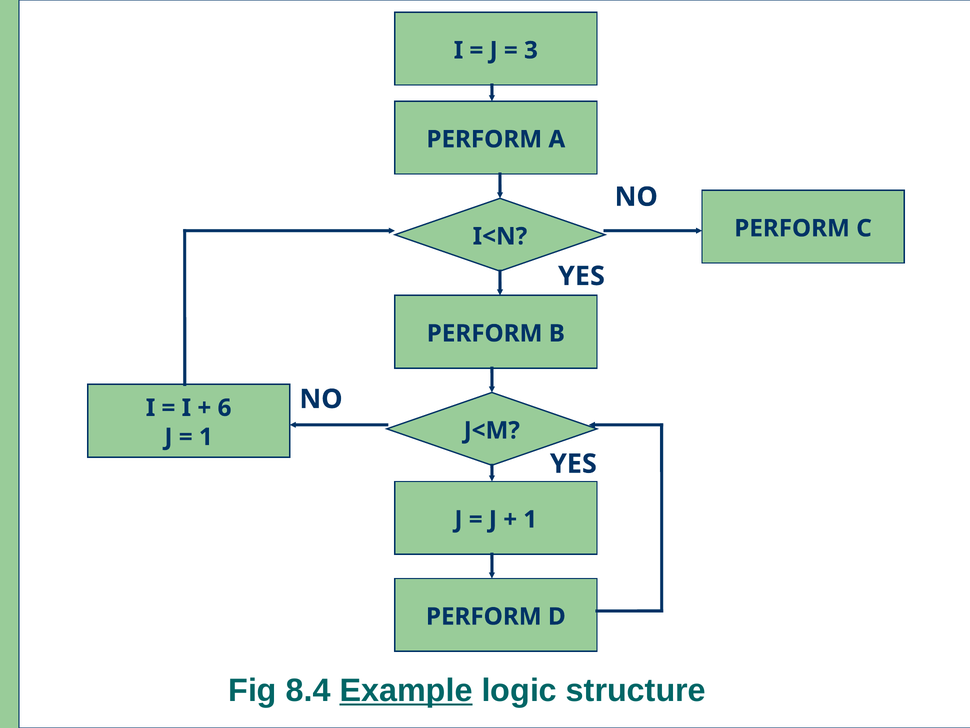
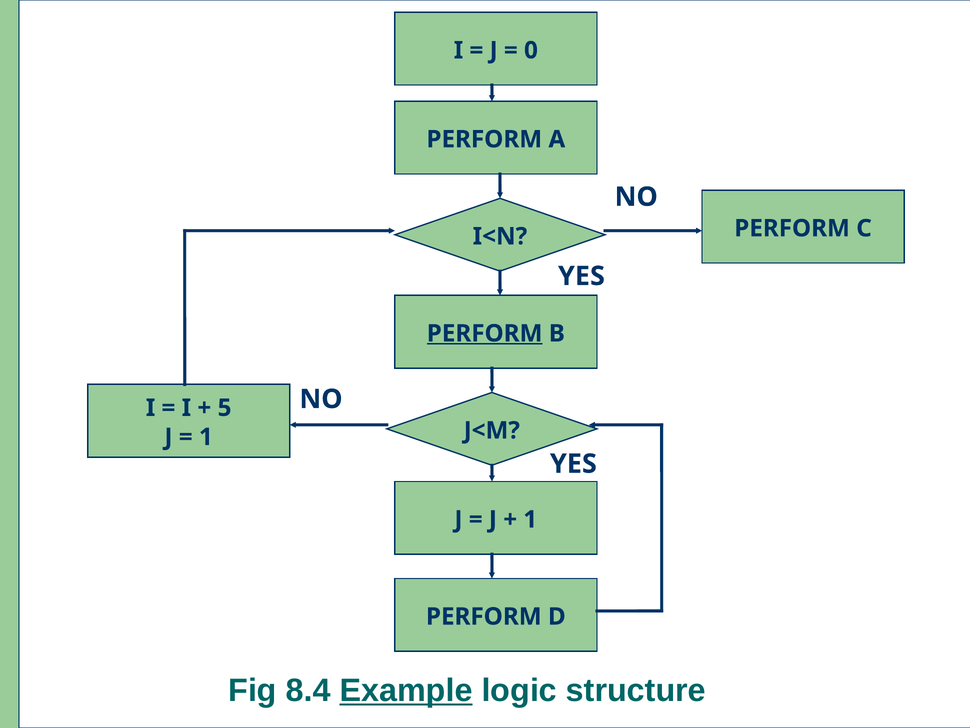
3: 3 -> 0 (531, 50)
PERFORM underline: none -> present (485, 333)
6: 6 -> 5 (225, 408)
